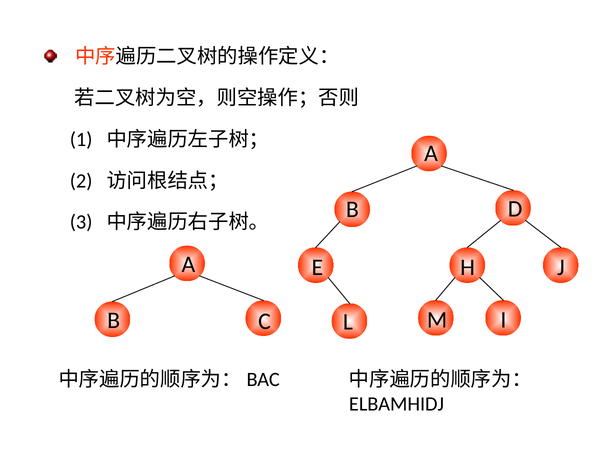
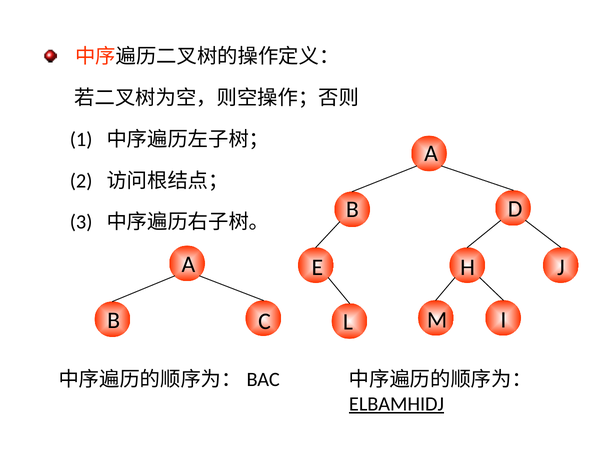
ELBAMHIDJ underline: none -> present (397, 404)
